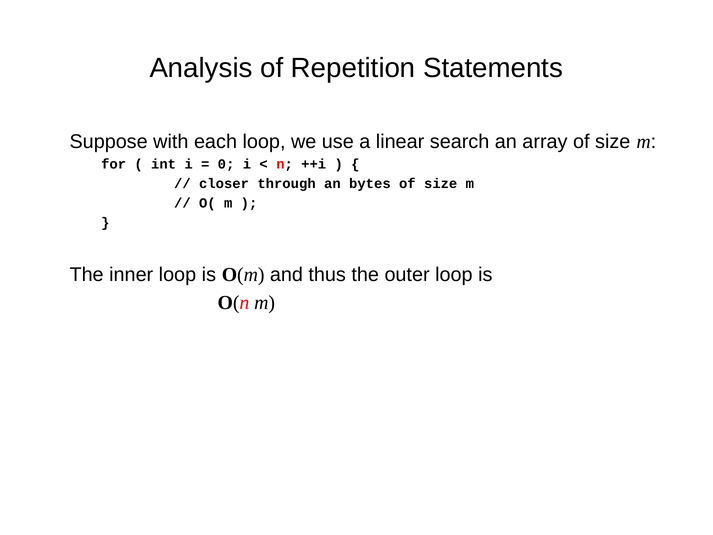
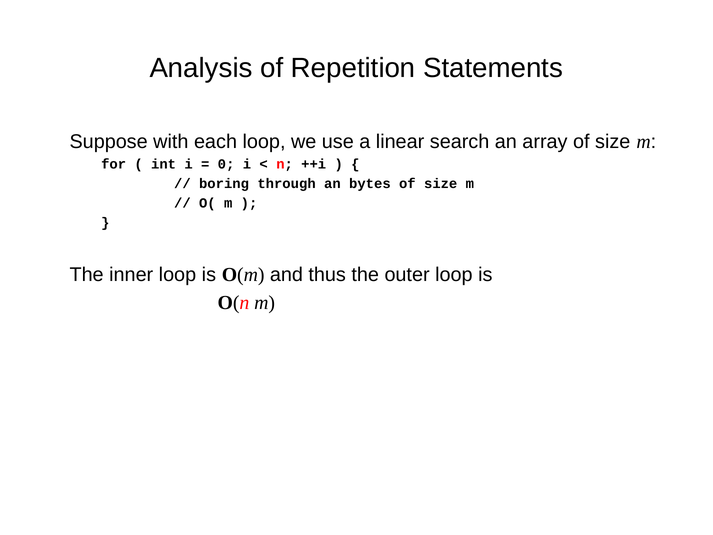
closer: closer -> boring (224, 184)
